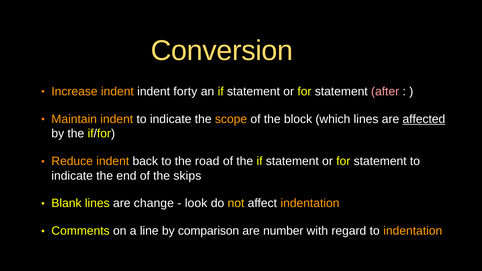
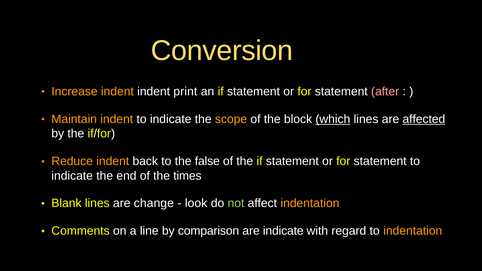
forty: forty -> print (185, 92)
which underline: none -> present (333, 119)
road: road -> false (207, 161)
skips: skips -> times (187, 176)
not colour: yellow -> light green (236, 203)
are number: number -> indicate (283, 231)
